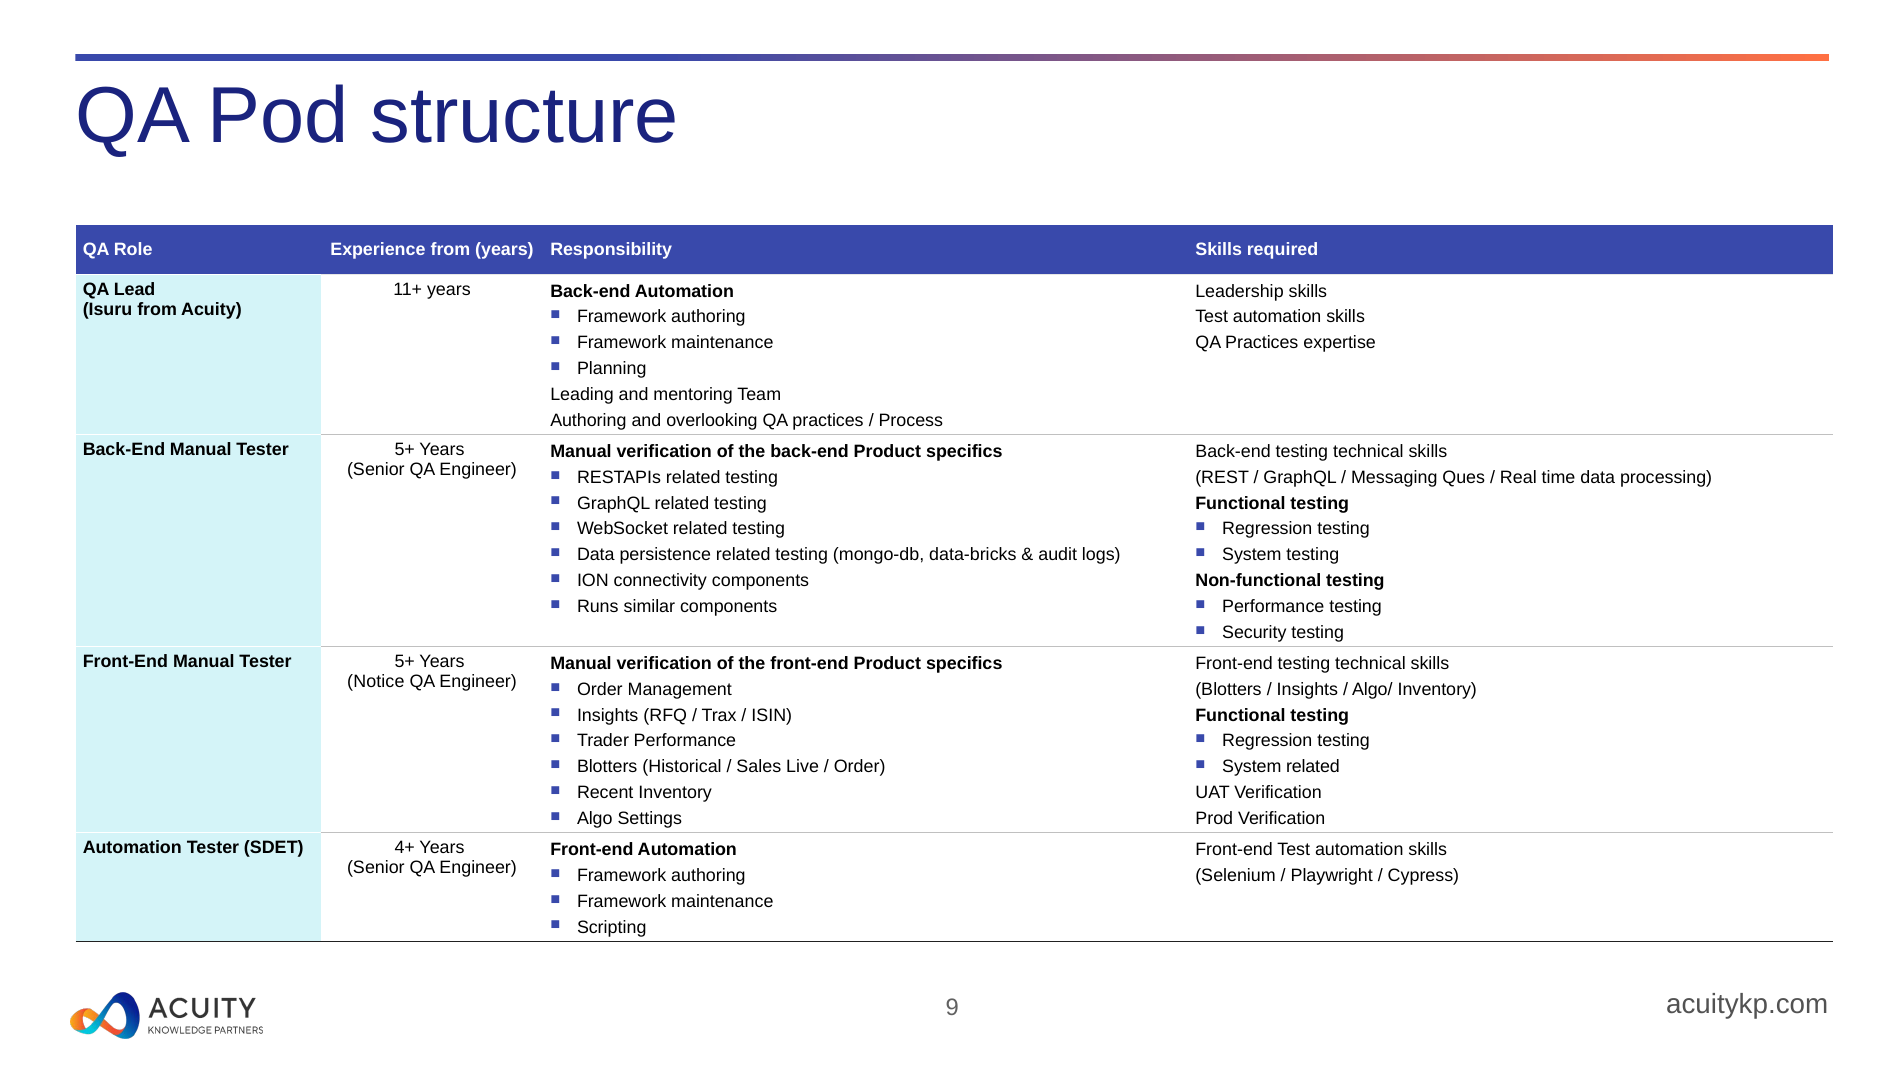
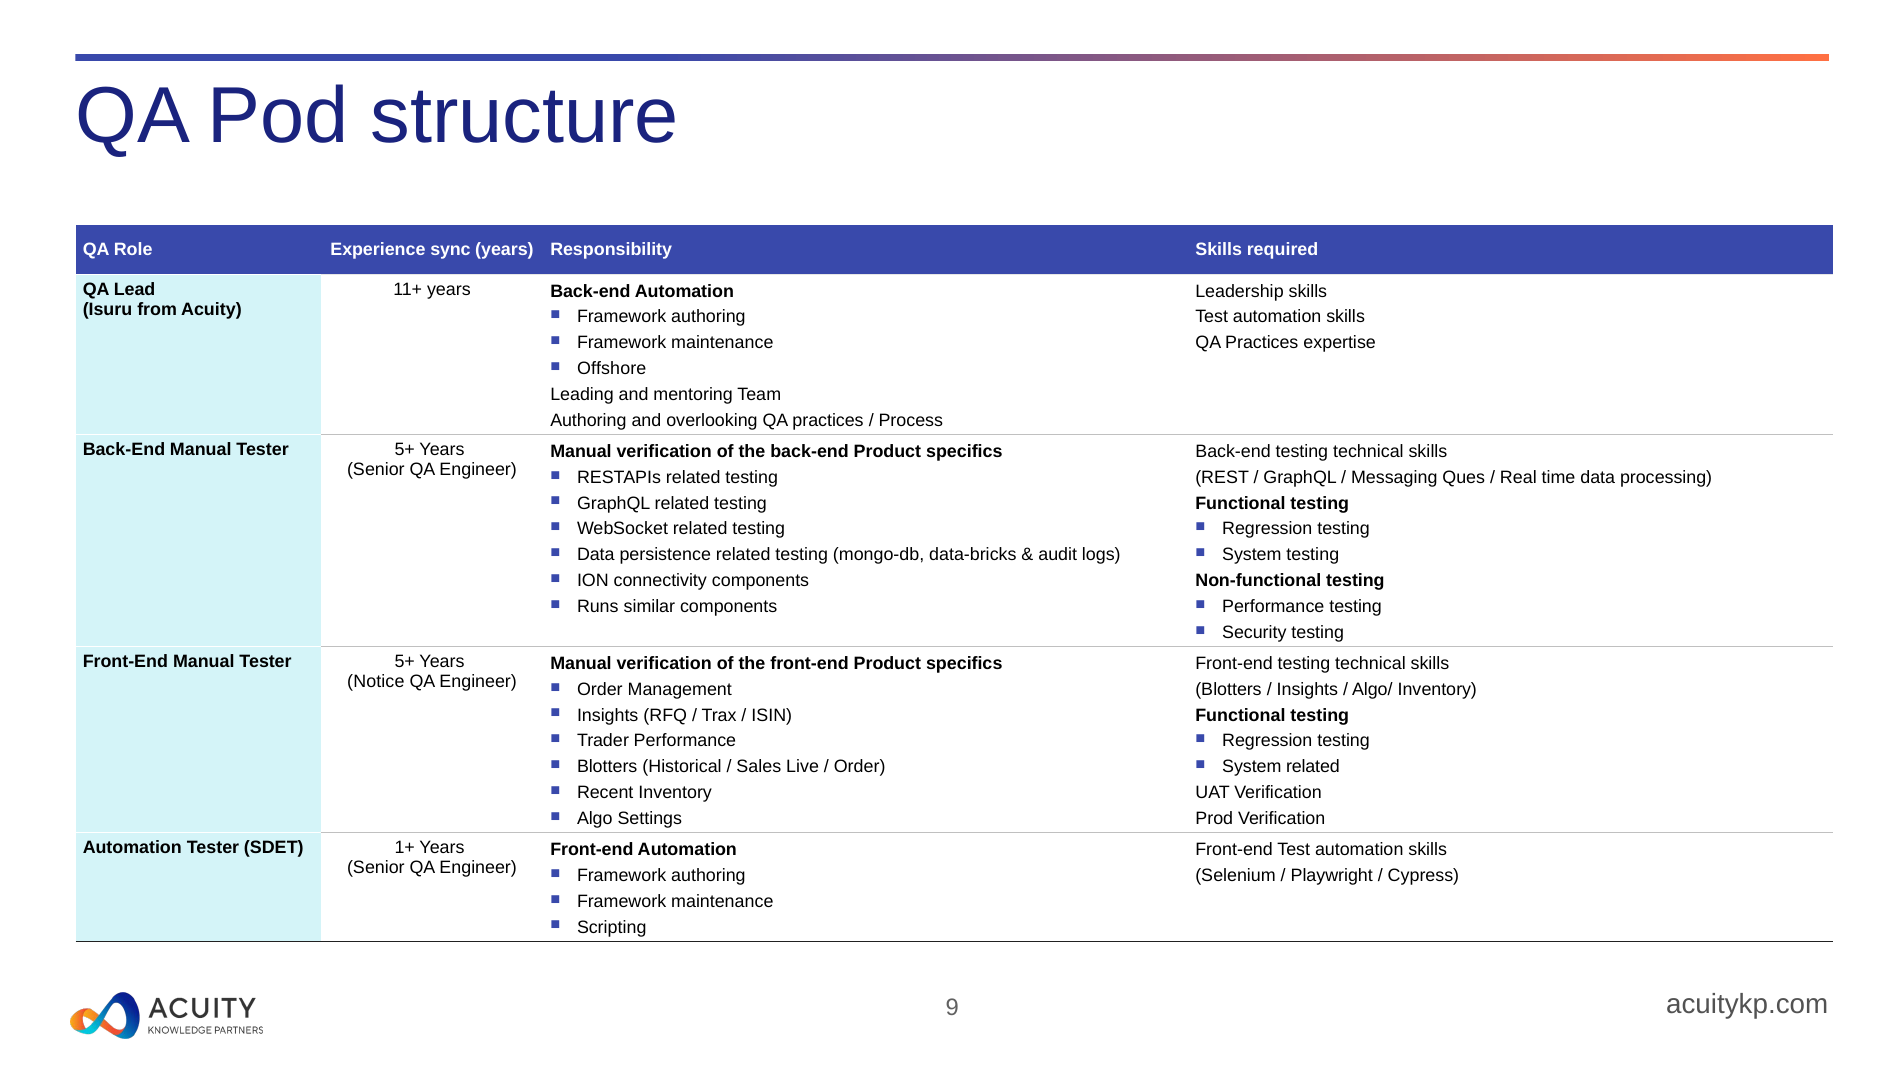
Experience from: from -> sync (450, 250)
Planning: Planning -> Offshore (612, 369)
4+: 4+ -> 1+ (405, 847)
